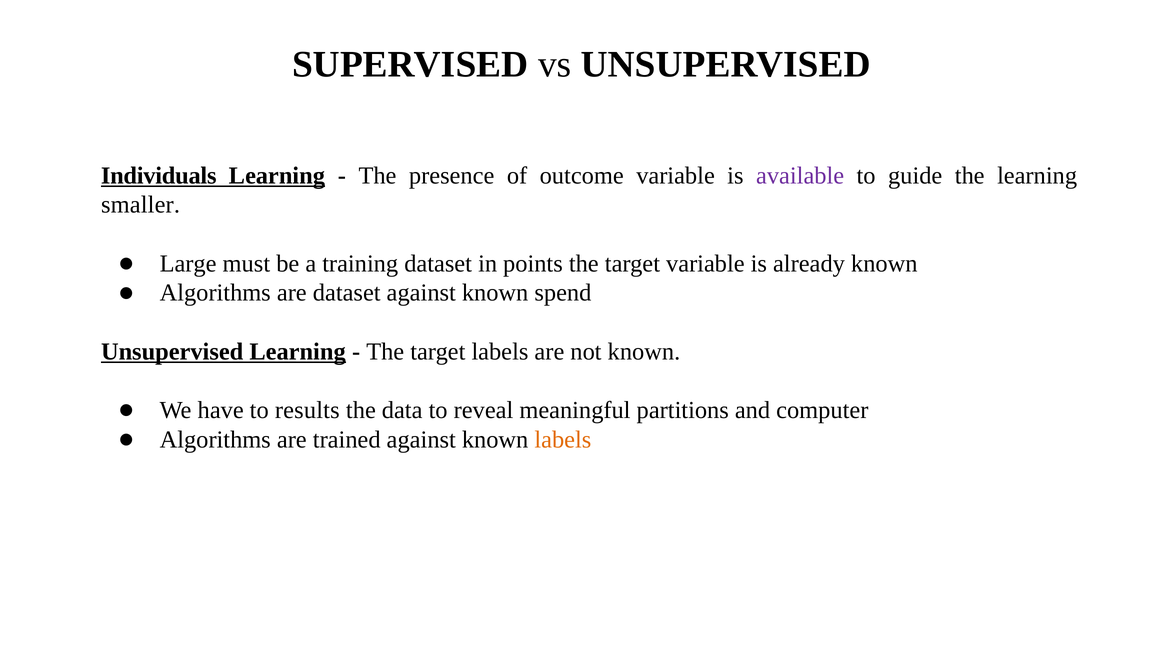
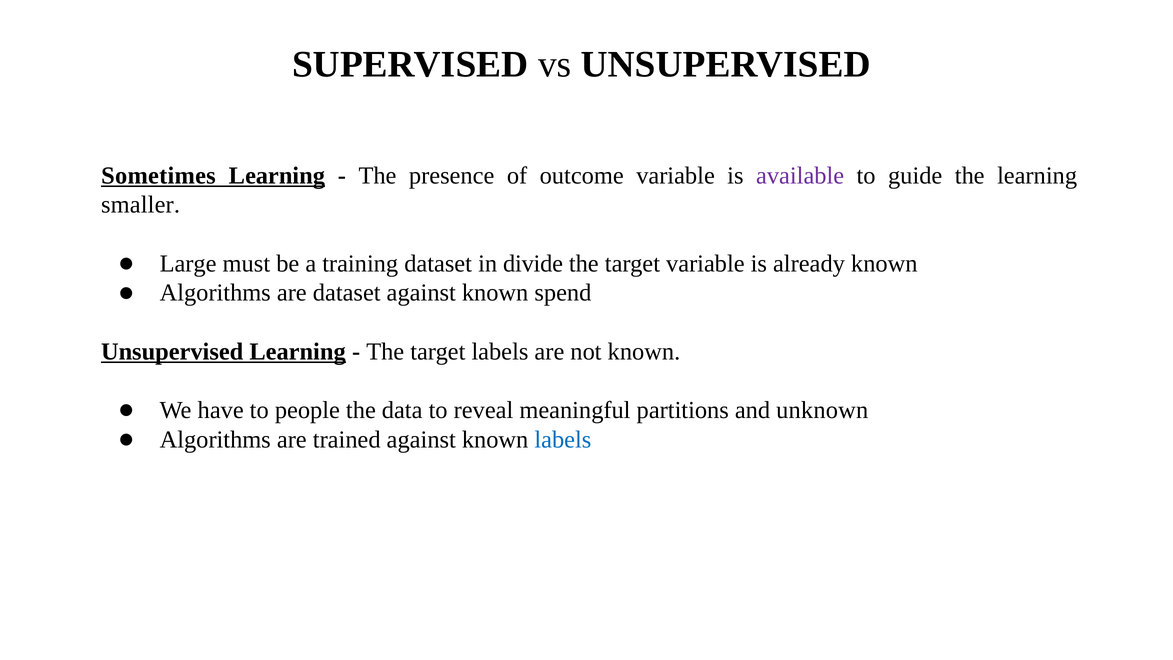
Individuals: Individuals -> Sometimes (158, 176)
points: points -> divide (533, 263)
results: results -> people (307, 410)
computer: computer -> unknown (822, 410)
labels colour: orange -> blue (563, 439)
